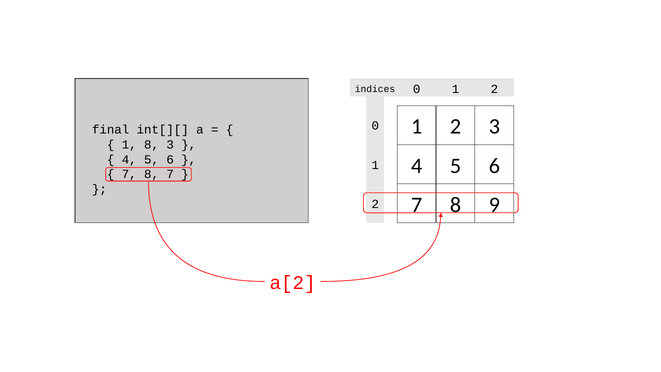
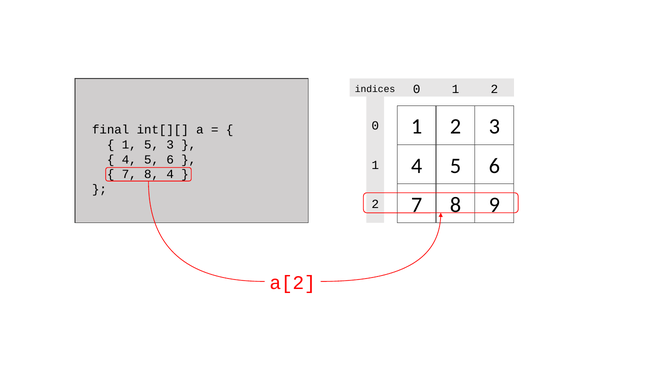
1 8: 8 -> 5 (152, 145)
8 7: 7 -> 4 (170, 174)
